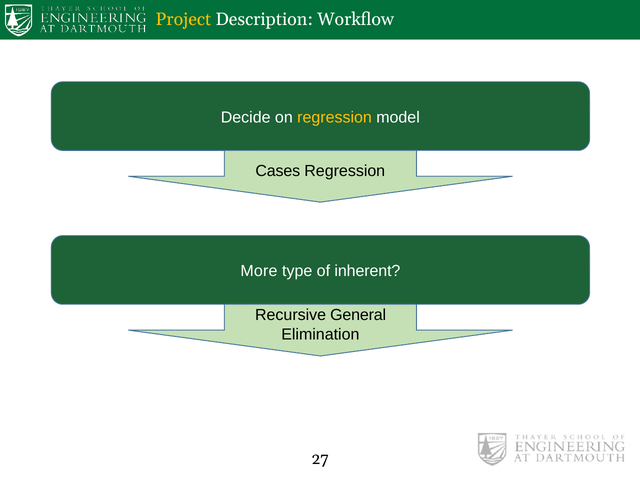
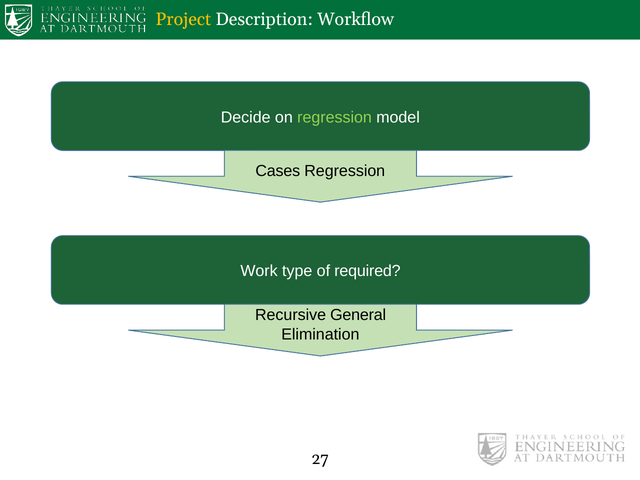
regression colour: yellow -> light green (335, 117)
More: More -> Work (259, 271)
inherent: inherent -> required (367, 271)
